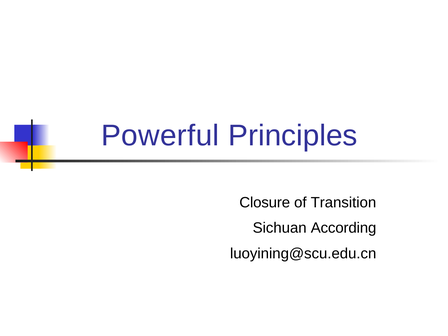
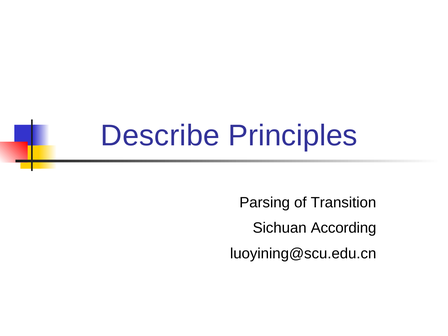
Powerful: Powerful -> Describe (160, 136)
Closure: Closure -> Parsing (265, 203)
